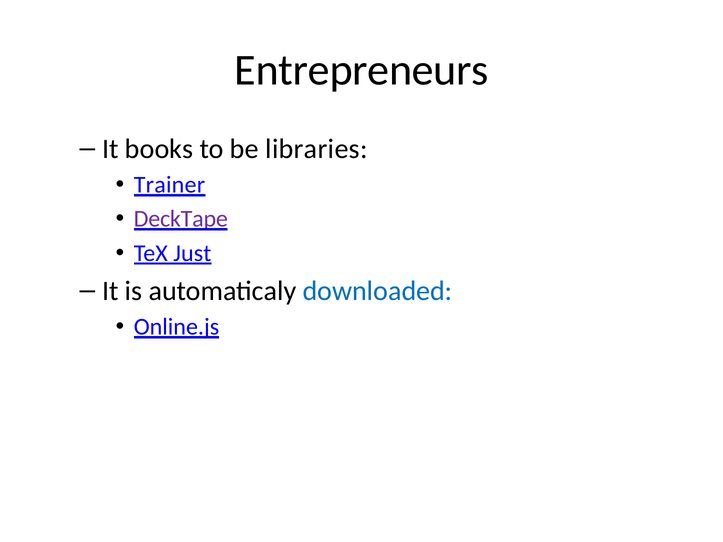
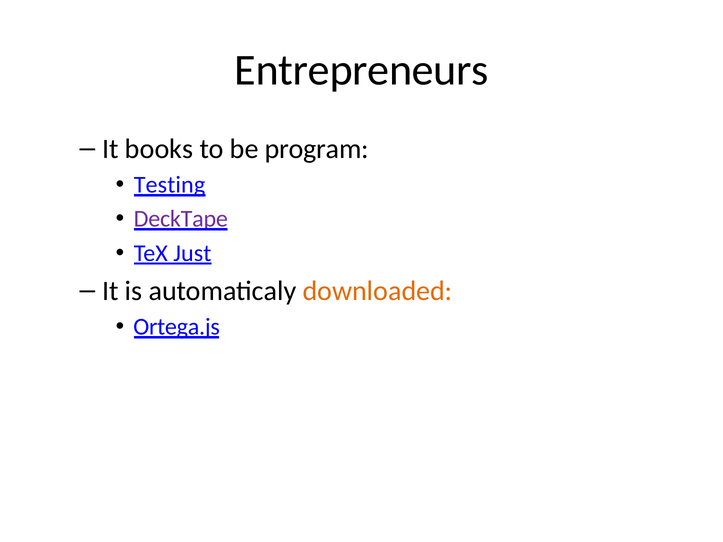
libraries: libraries -> program (317, 149)
Trainer: Trainer -> Testing (169, 185)
downloaded colour: blue -> orange (378, 291)
Online.js: Online.js -> Ortega.js (177, 327)
